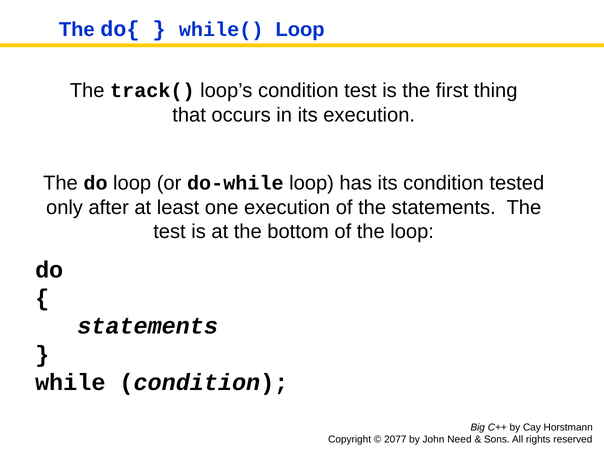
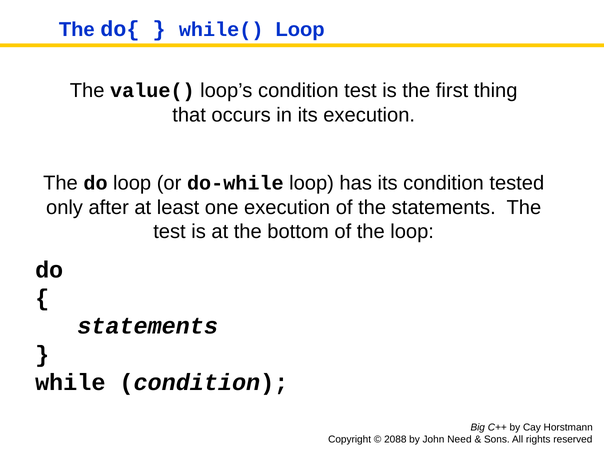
track(: track( -> value( (152, 91)
2077: 2077 -> 2088 (395, 440)
